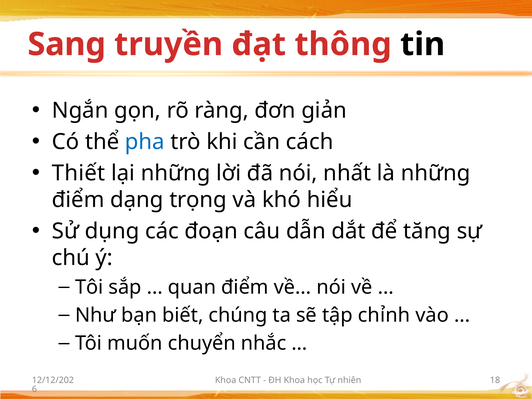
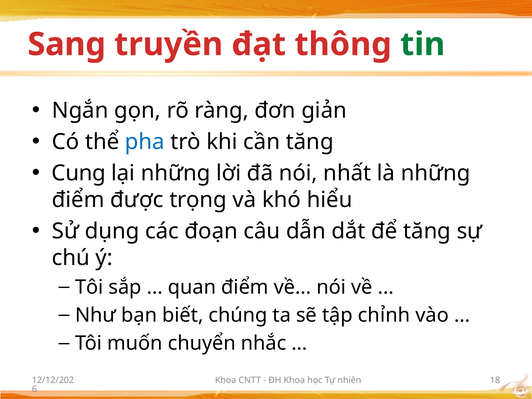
tin colour: black -> green (423, 44)
cần cách: cách -> tăng (310, 142)
Thiết: Thiết -> Cung (79, 173)
dạng: dạng -> được (137, 200)
